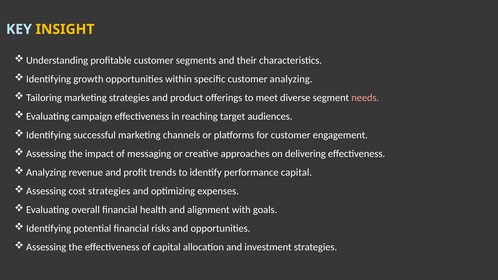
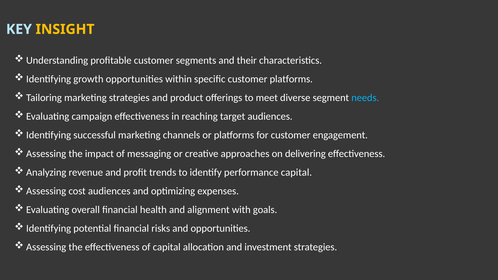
customer analyzing: analyzing -> platforms (291, 79)
needs colour: pink -> light blue (365, 98)
cost strategies: strategies -> audiences (109, 191)
